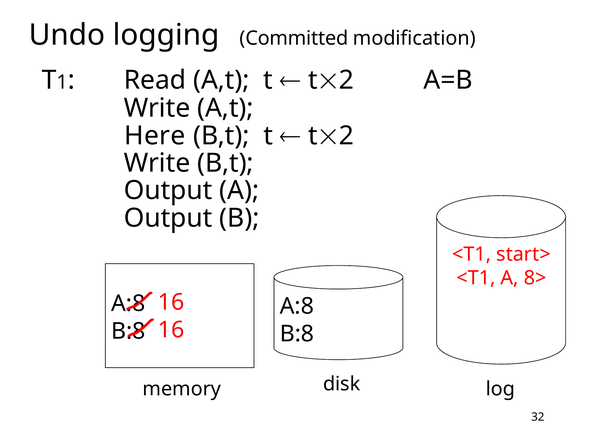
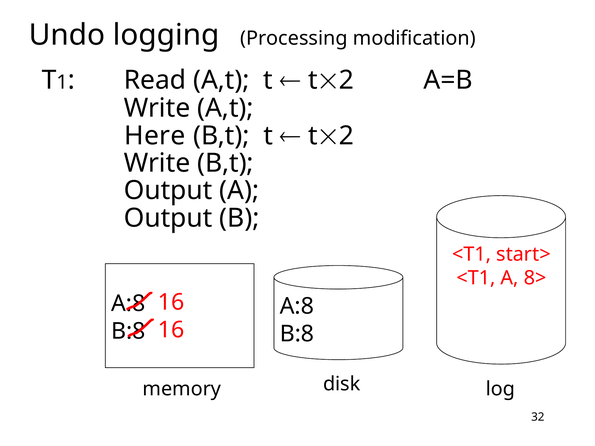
Committed: Committed -> Processing (294, 38)
